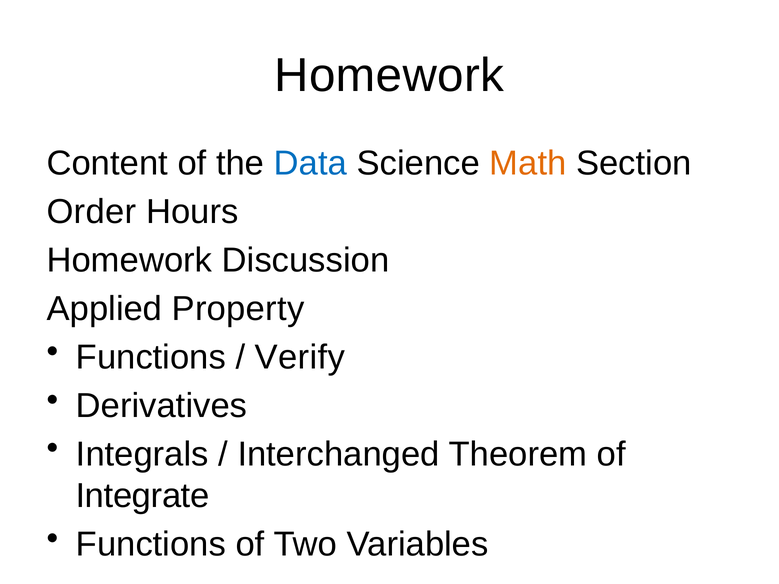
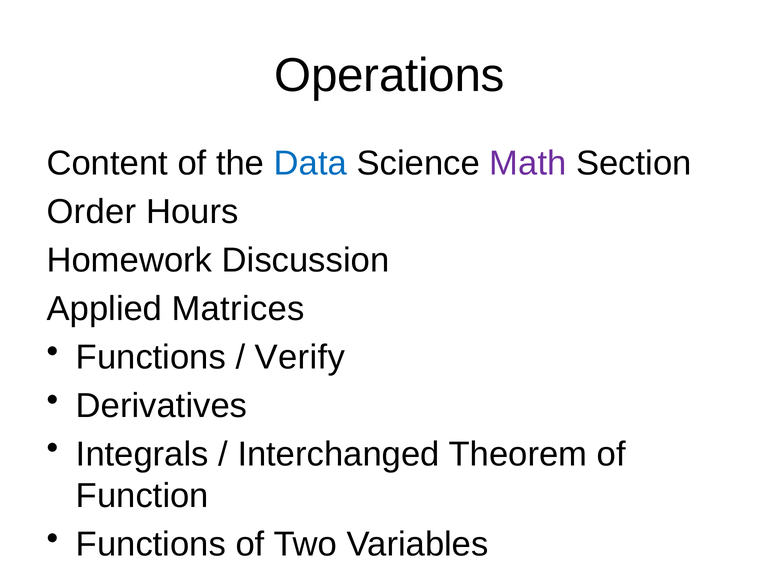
Homework: Homework -> Operations (390, 75)
Math colour: orange -> purple (528, 163)
Property: Property -> Matrices (238, 309)
Integrate: Integrate -> Function (142, 496)
